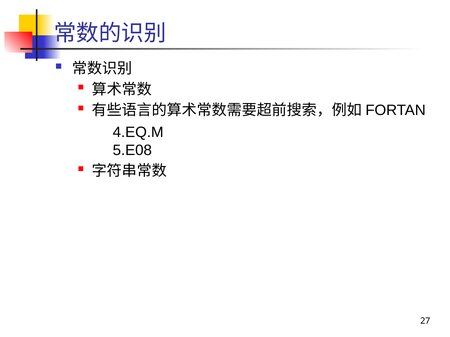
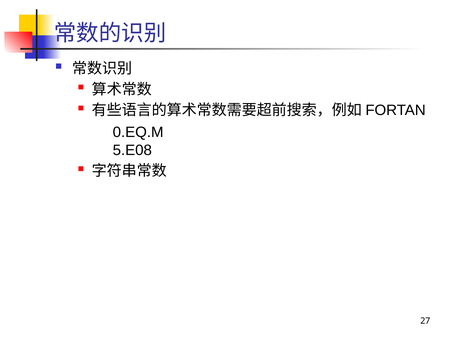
4.EQ.M: 4.EQ.M -> 0.EQ.M (138, 132)
